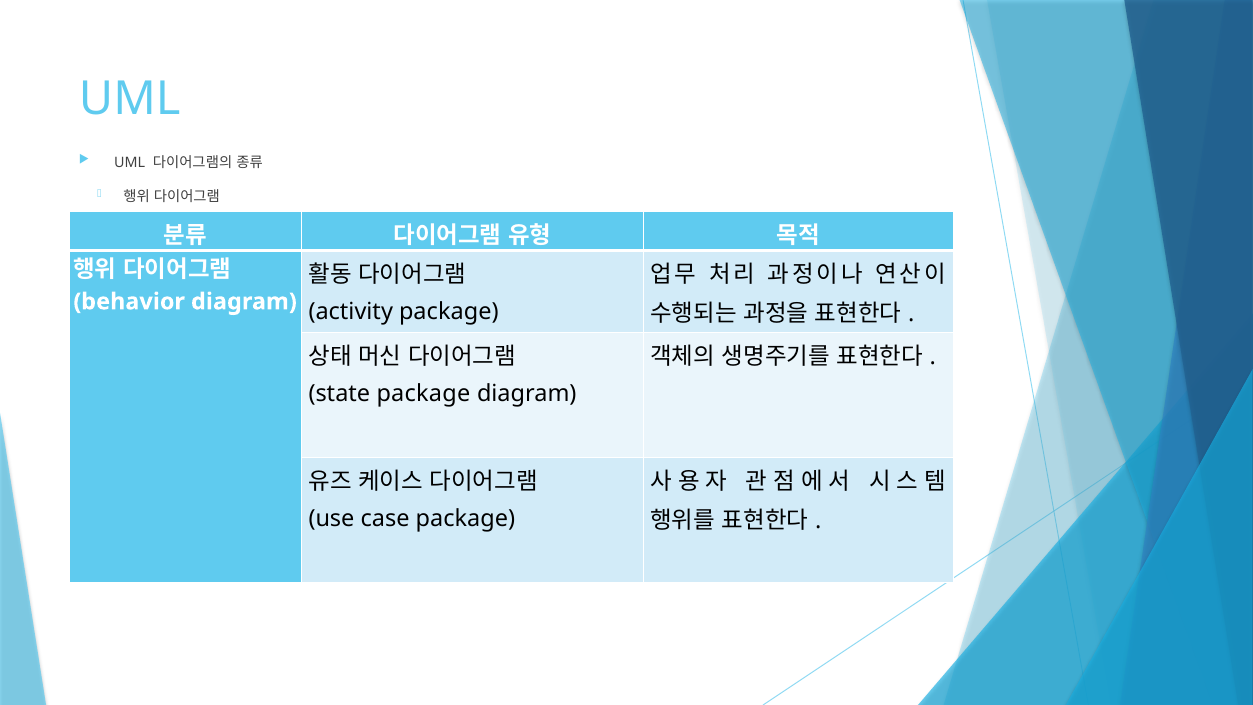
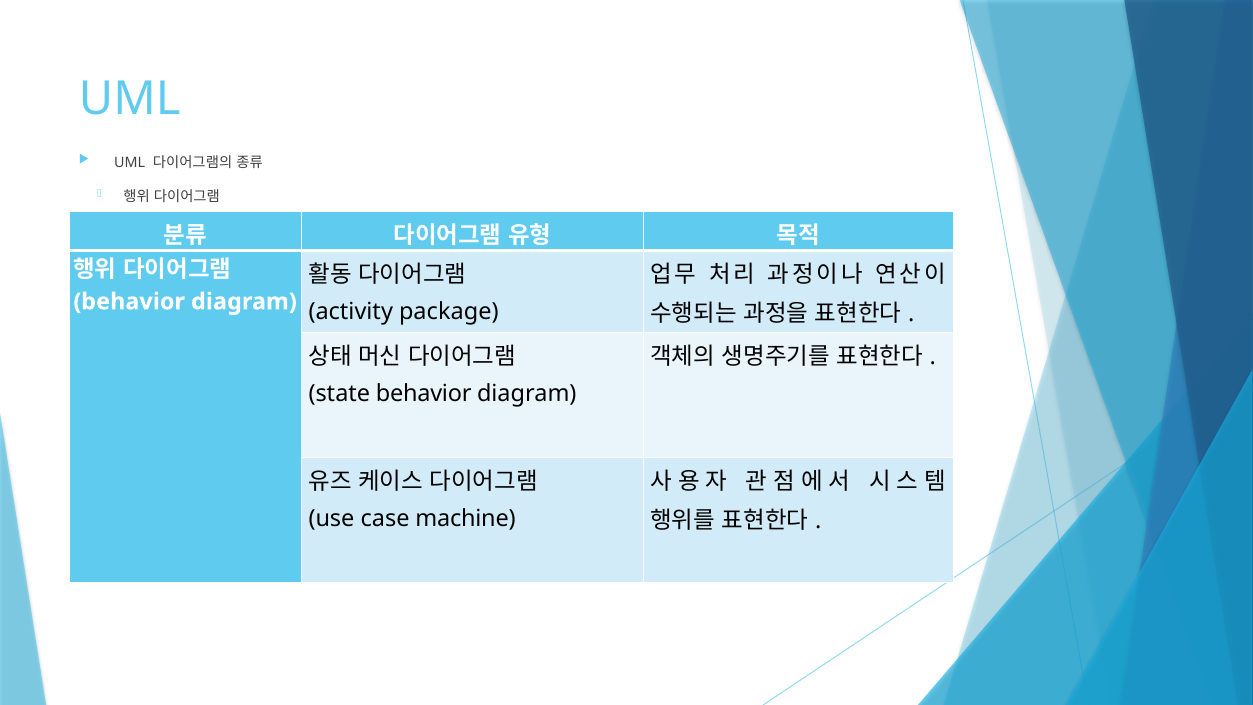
state package: package -> behavior (424, 393)
case package: package -> machine (466, 518)
